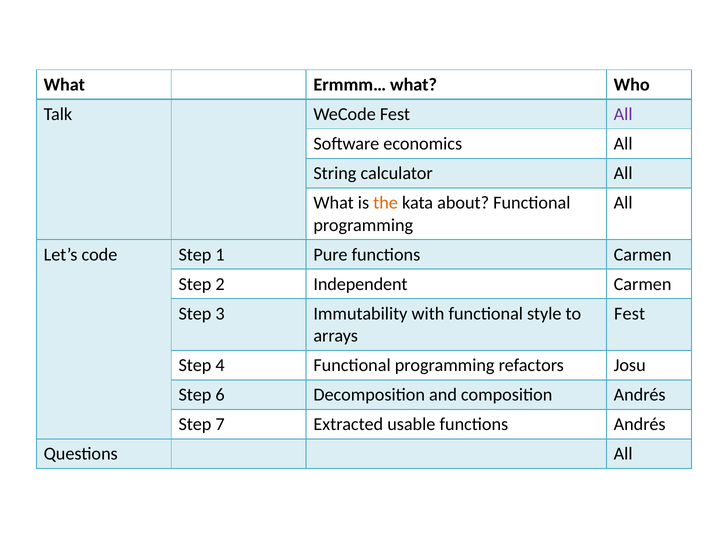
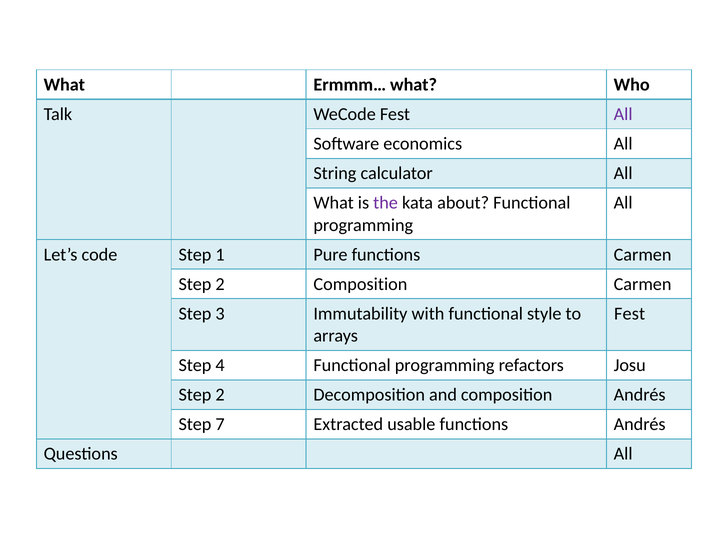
the colour: orange -> purple (386, 203)
2 Independent: Independent -> Composition (360, 284)
6: 6 -> 2 (220, 395)
